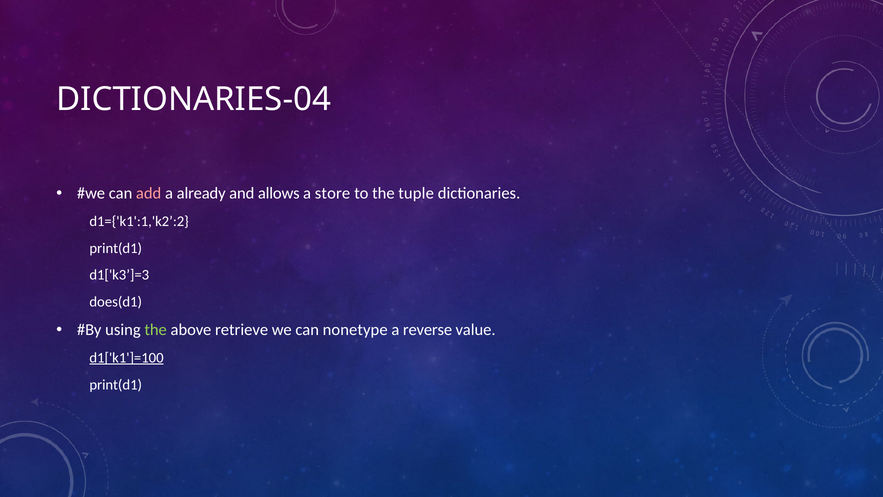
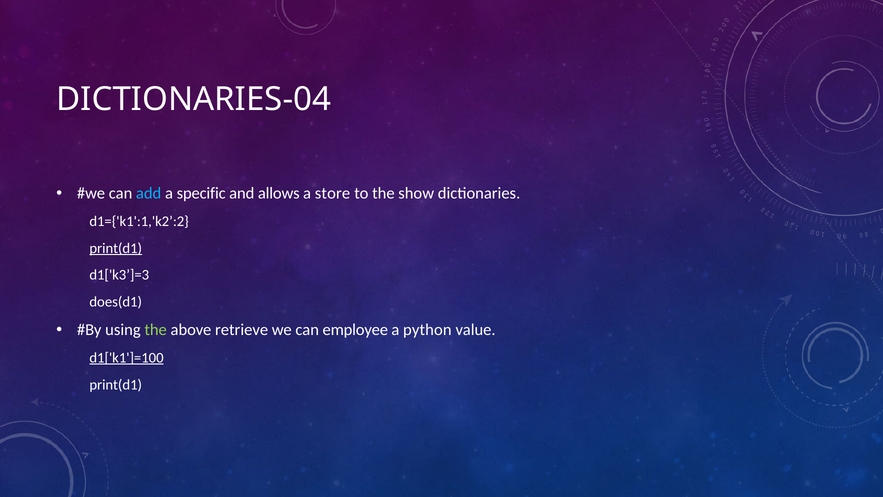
add colour: pink -> light blue (149, 193)
already: already -> specific (201, 193)
tuple: tuple -> show (416, 193)
print(d1 underline: none -> present (116, 248)
nonetype: nonetype -> employee (355, 330)
reverse: reverse -> python (427, 330)
